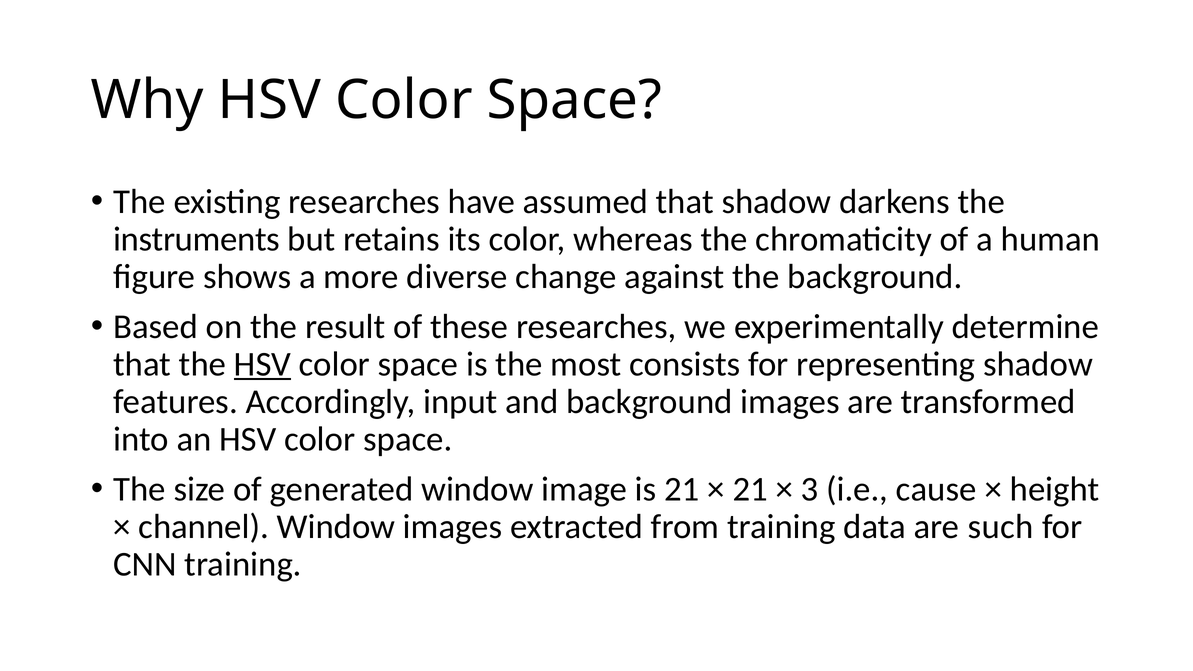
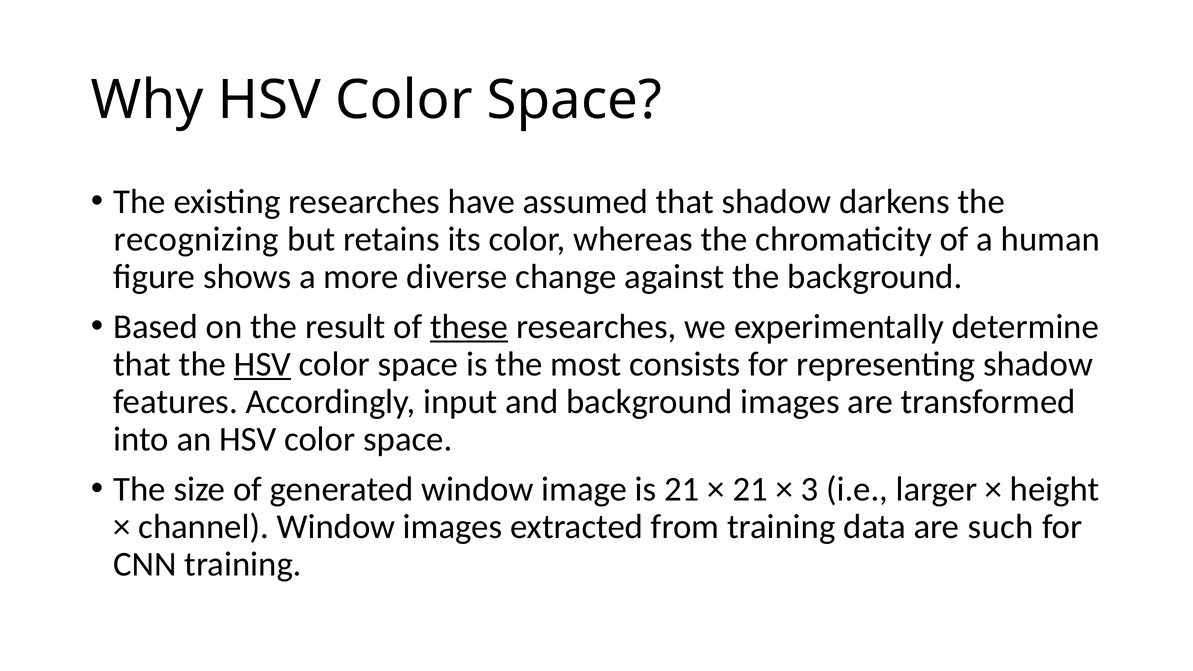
instruments: instruments -> recognizing (196, 239)
these underline: none -> present (469, 327)
cause: cause -> larger (937, 489)
